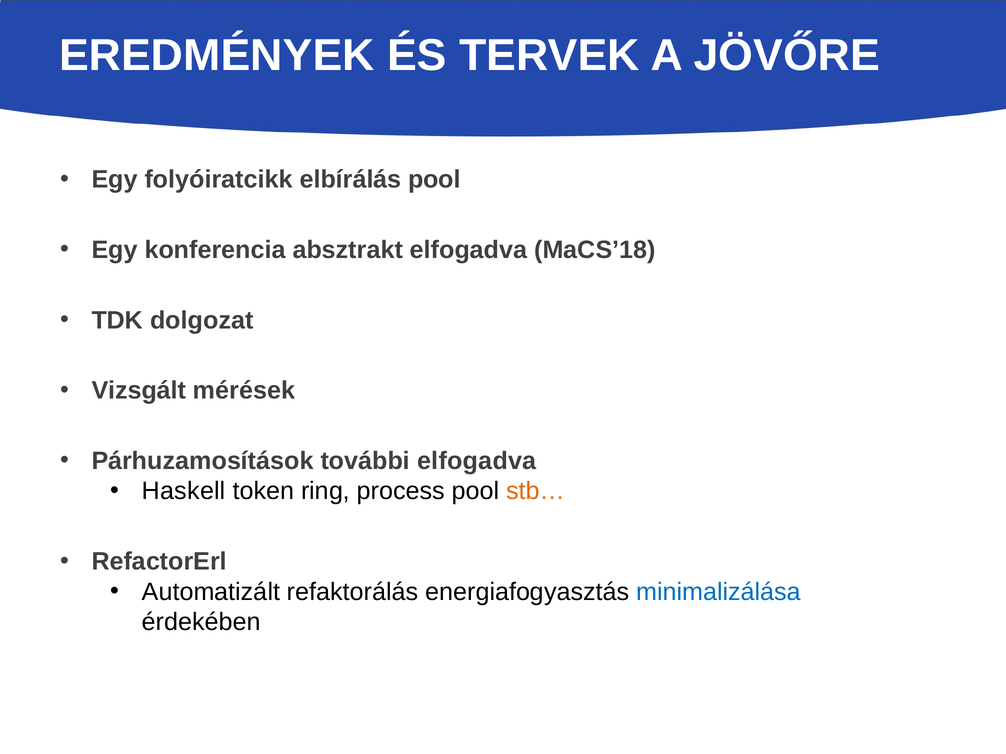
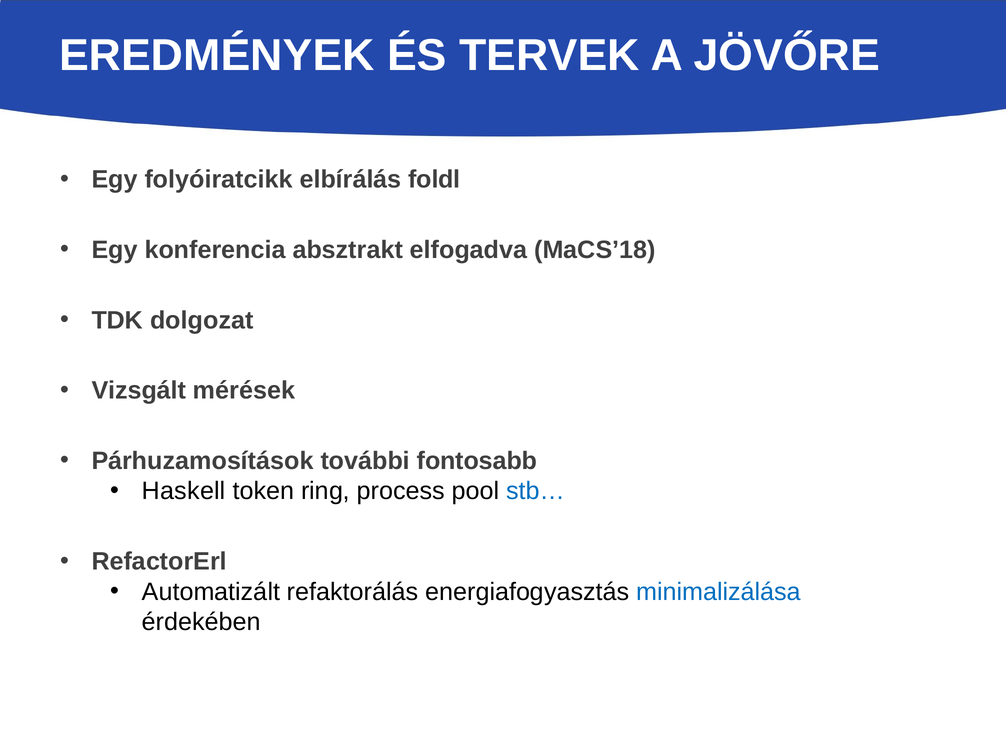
elbírálás pool: pool -> foldl (434, 180)
további elfogadva: elfogadva -> fontosabb (477, 461)
stb… colour: orange -> blue (536, 492)
